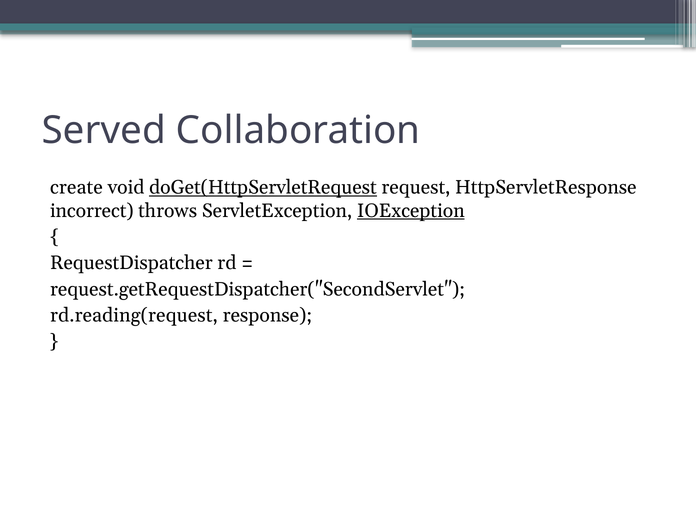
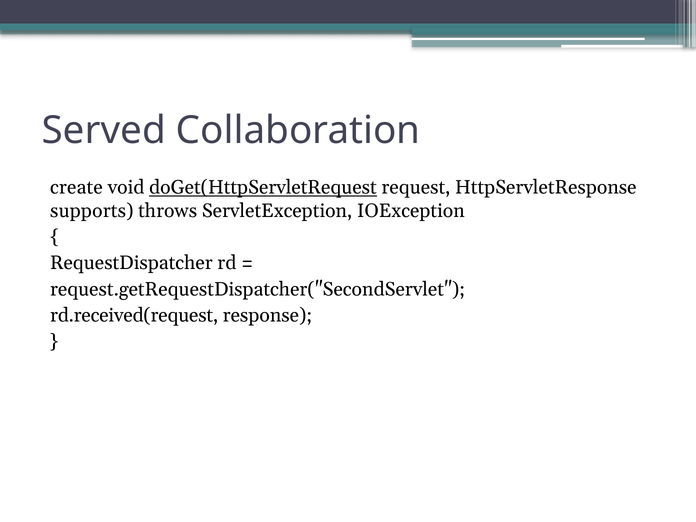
incorrect: incorrect -> supports (92, 211)
IOException underline: present -> none (411, 211)
rd.reading(request: rd.reading(request -> rd.received(request (134, 315)
